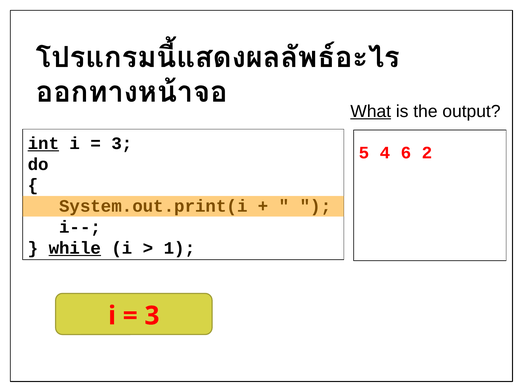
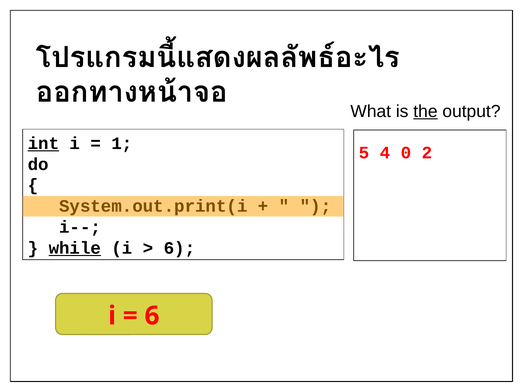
What underline: present -> none (371, 112)
the underline: none -> present (425, 112)
3: 3 -> 1 (122, 144)
6: 6 -> 0 (406, 153)
1: 1 -> 6 (179, 248)
3: 3 -> 6 (152, 316)
